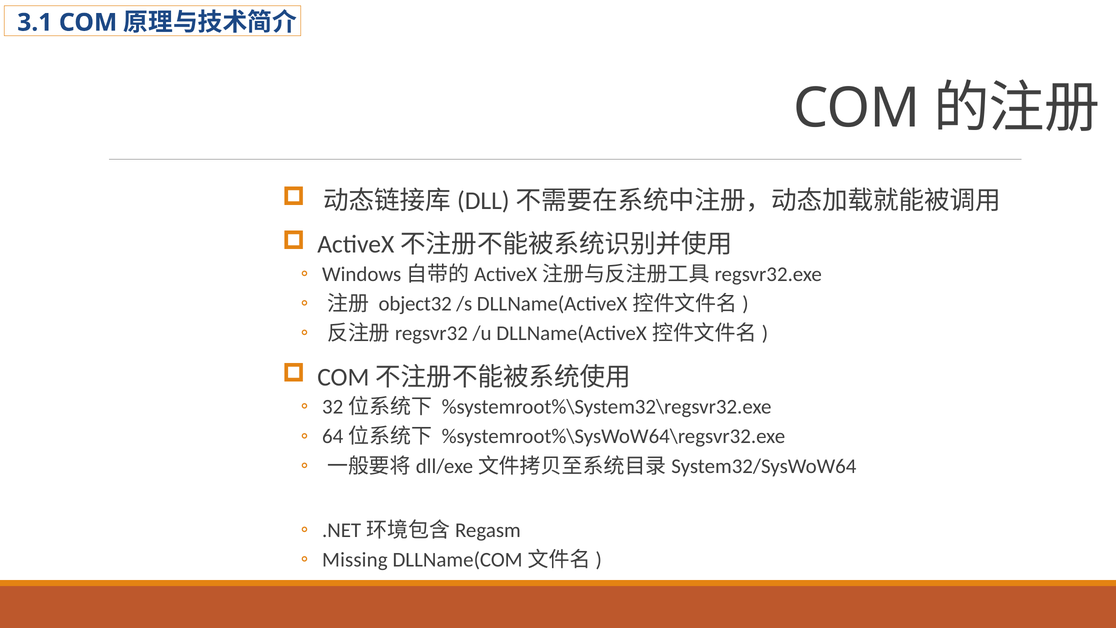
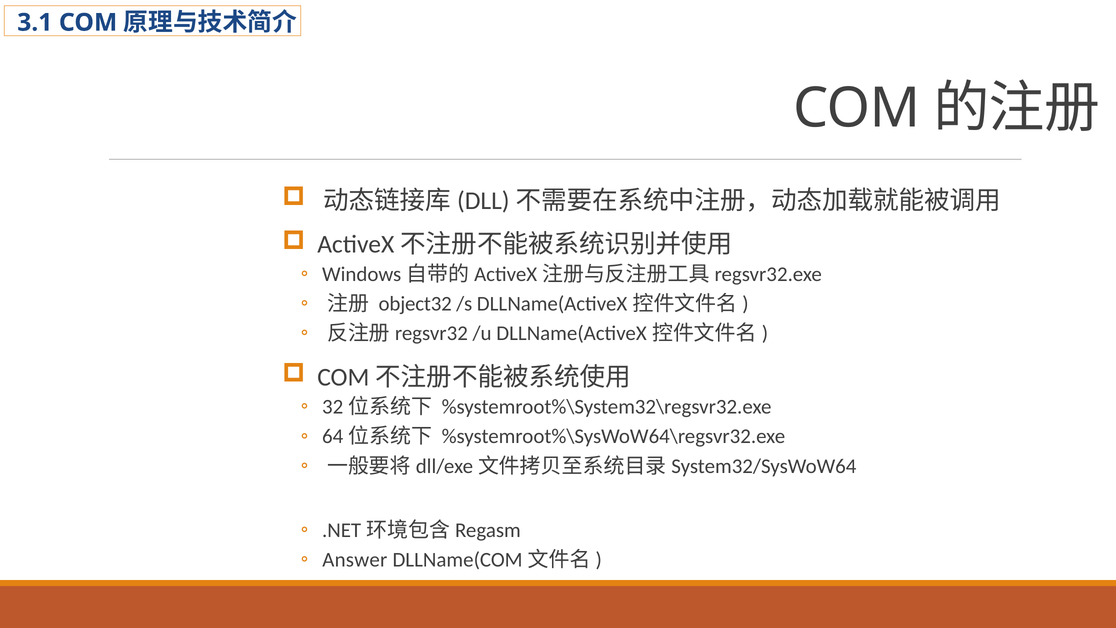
Missing: Missing -> Answer (355, 560)
